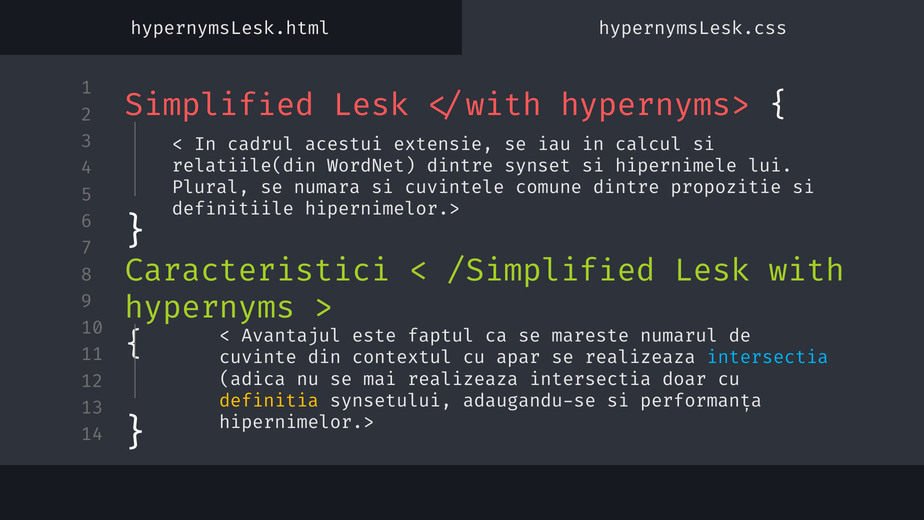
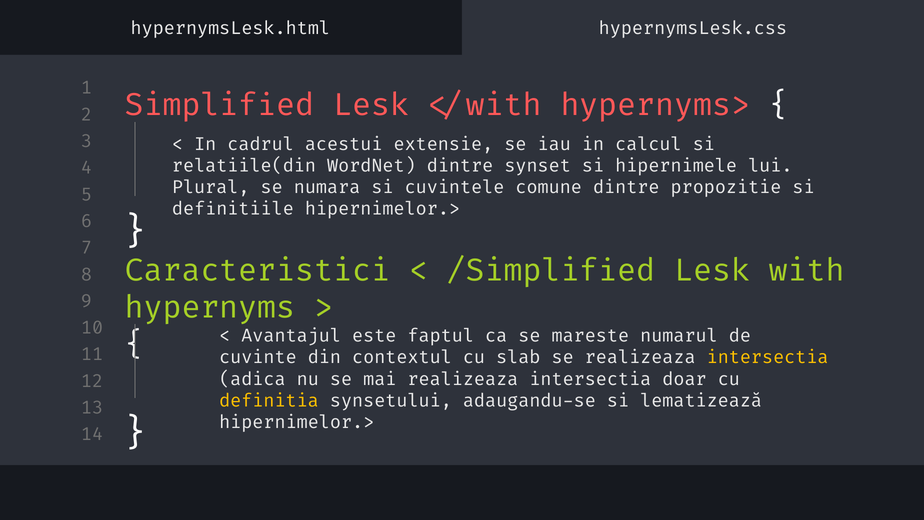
apar: apar -> slab (518, 357)
intersectia colour: light blue -> yellow (768, 357)
performanța: performanța -> lematizează (701, 400)
